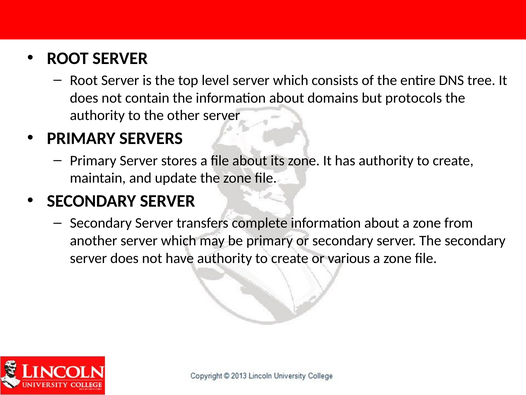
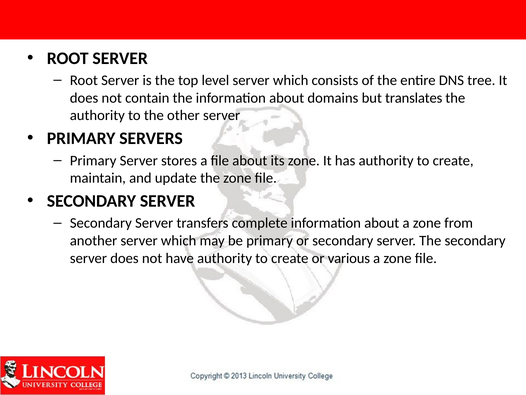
protocols: protocols -> translates (414, 98)
